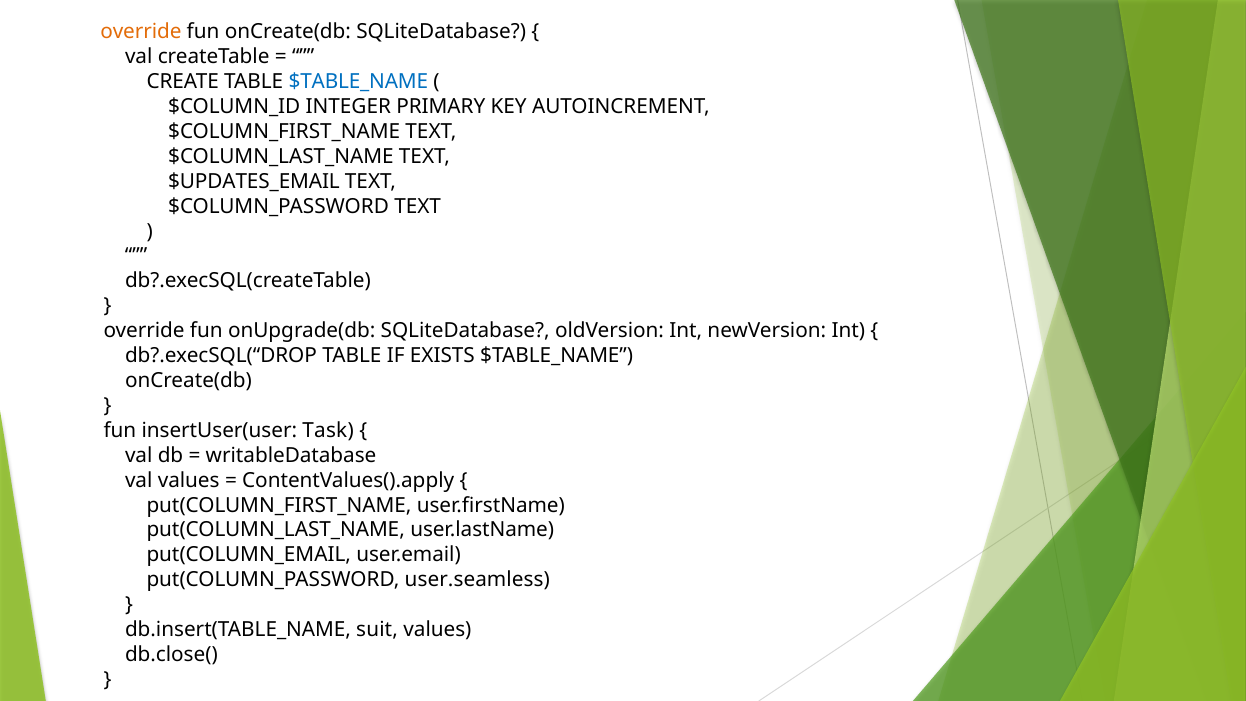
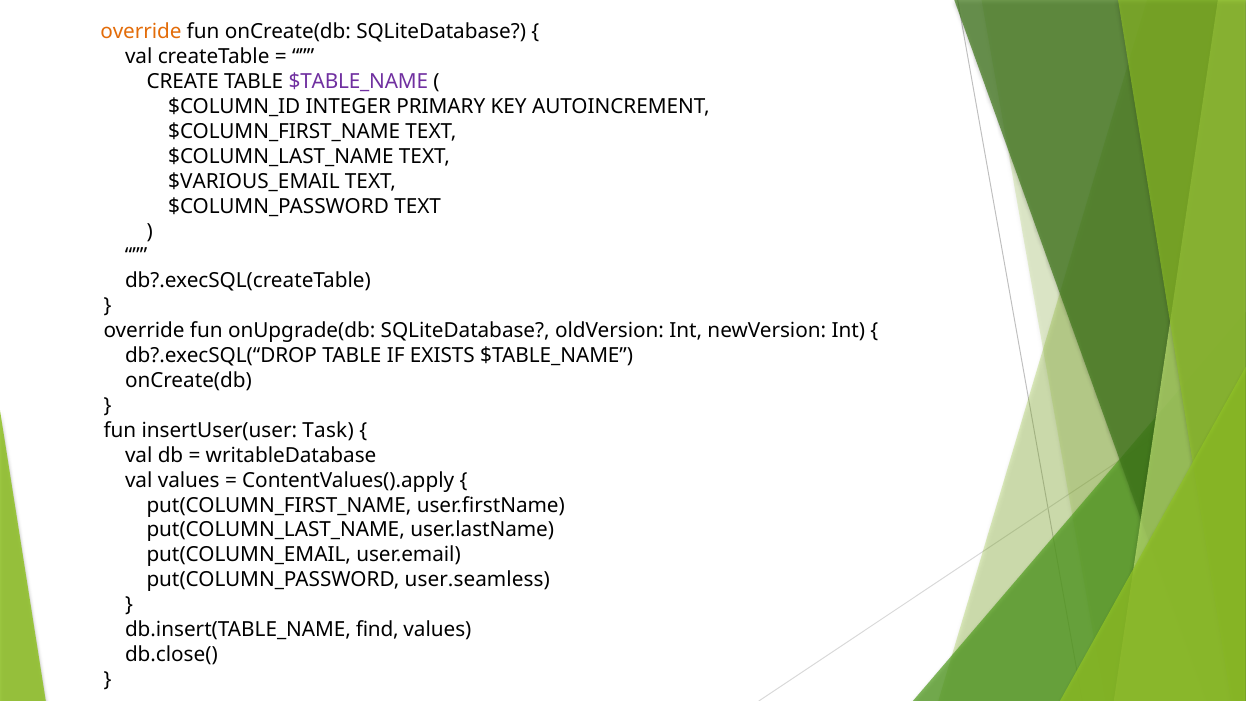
$TABLE_NAME colour: blue -> purple (358, 82)
$UPDATES_EMAIL: $UPDATES_EMAIL -> $VARIOUS_EMAIL (254, 181)
suit: suit -> find (377, 630)
